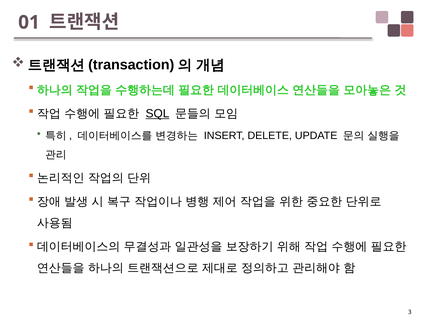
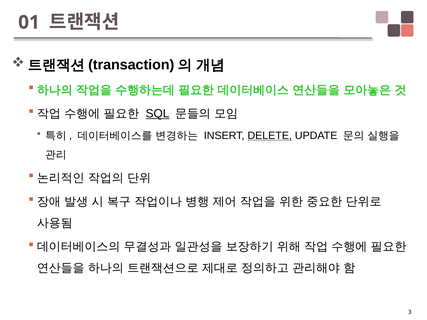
DELETE underline: none -> present (270, 136)
